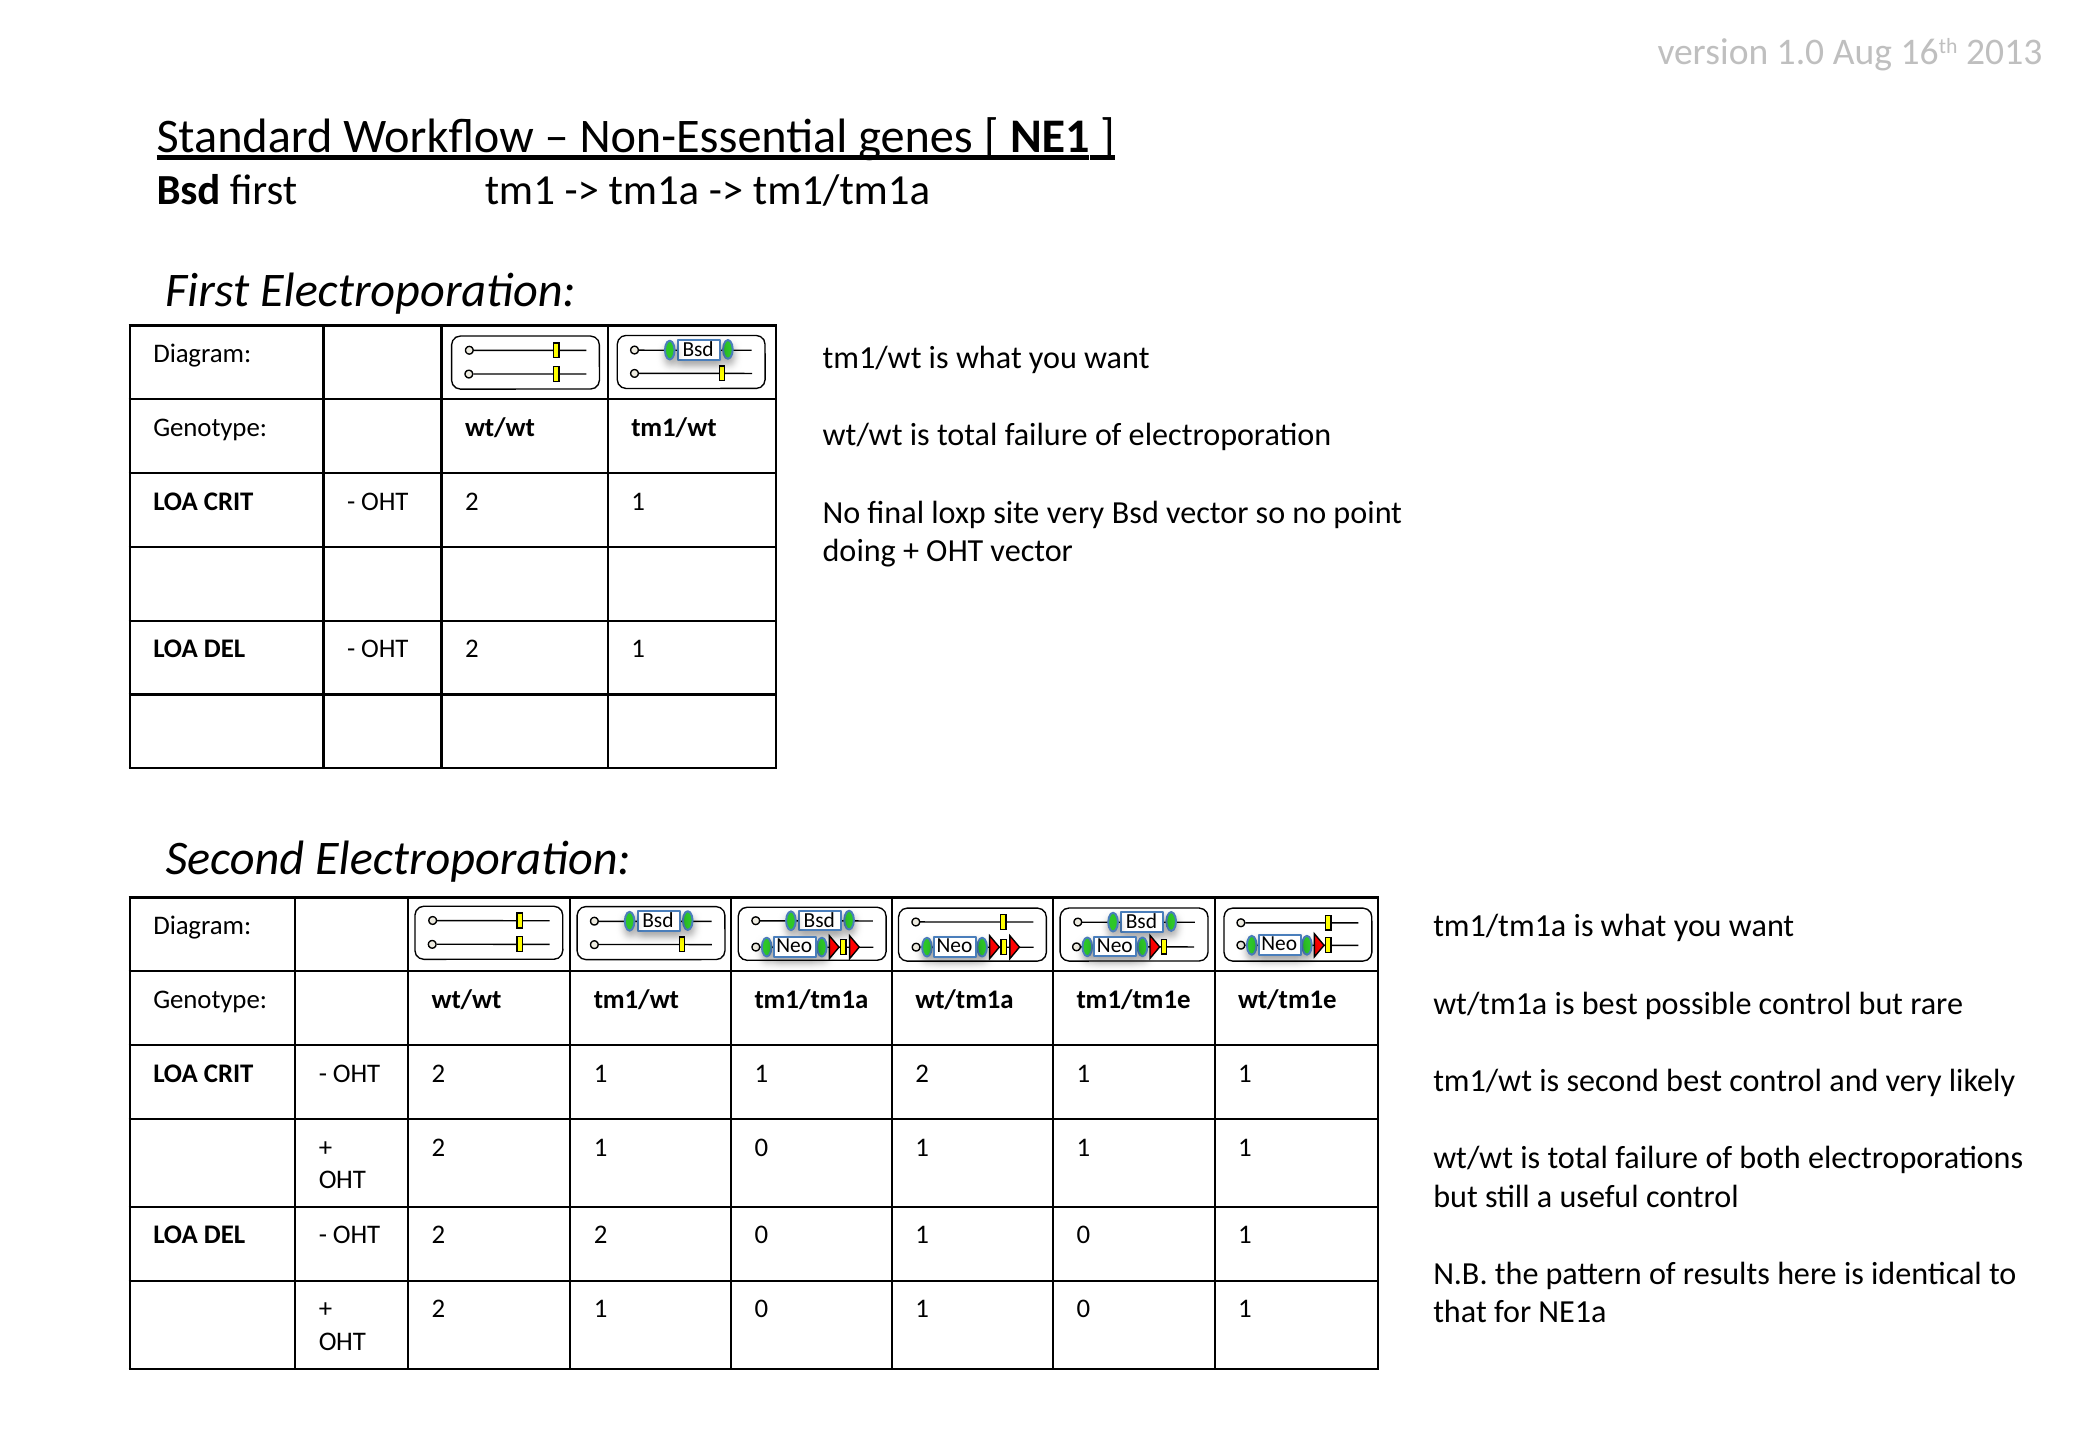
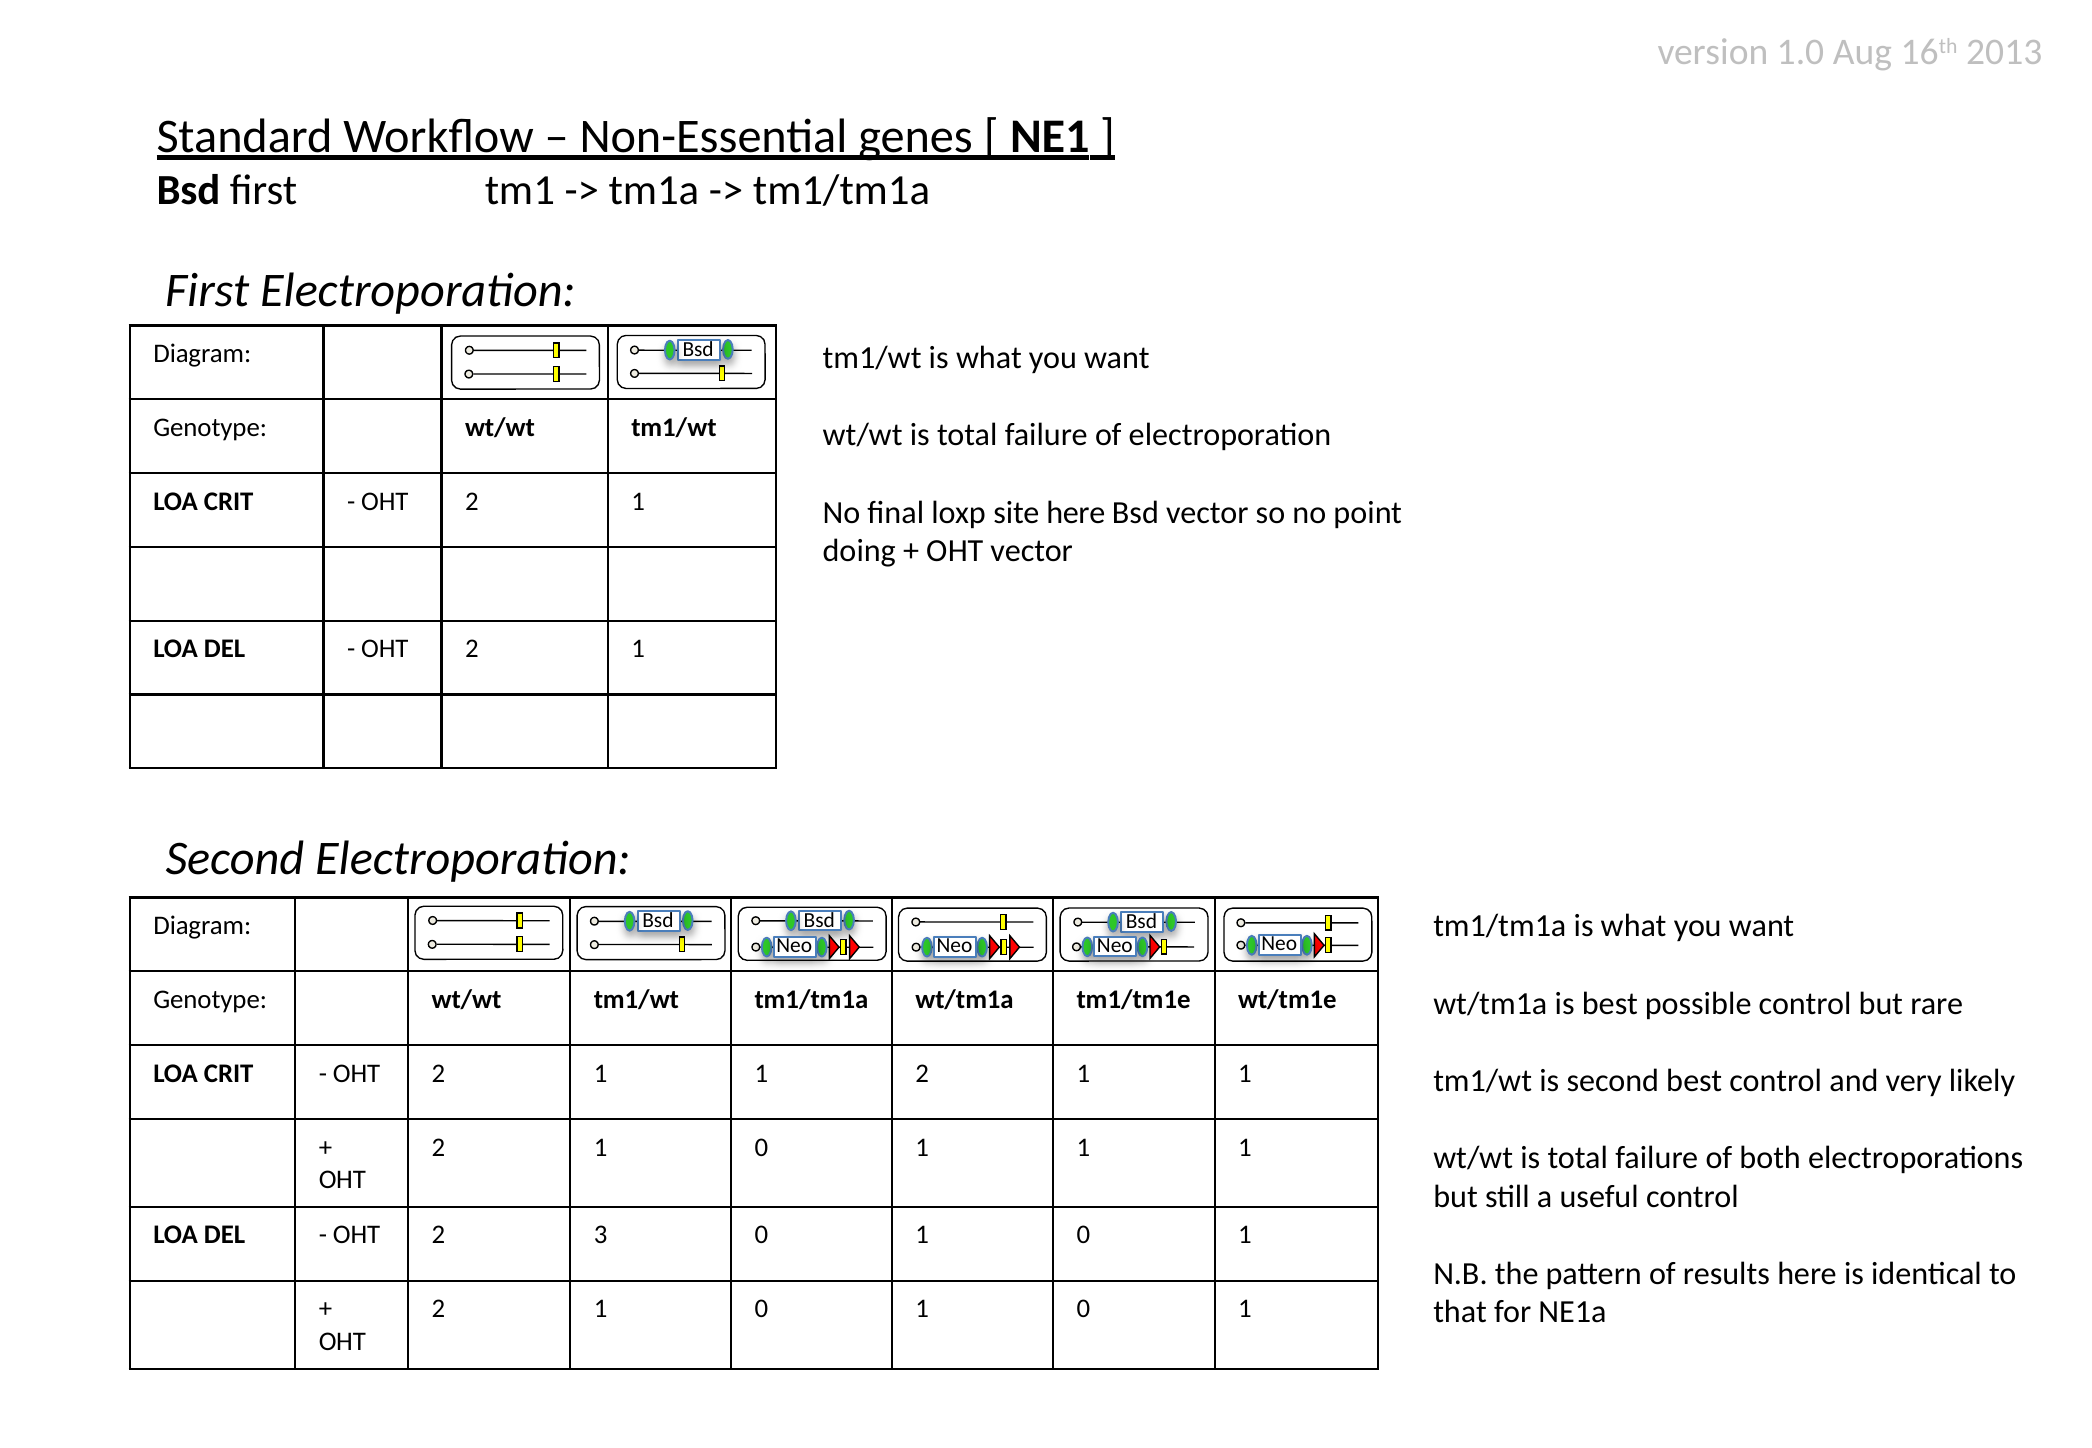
site very: very -> here (1076, 513)
2 2: 2 -> 3 (601, 1235)
